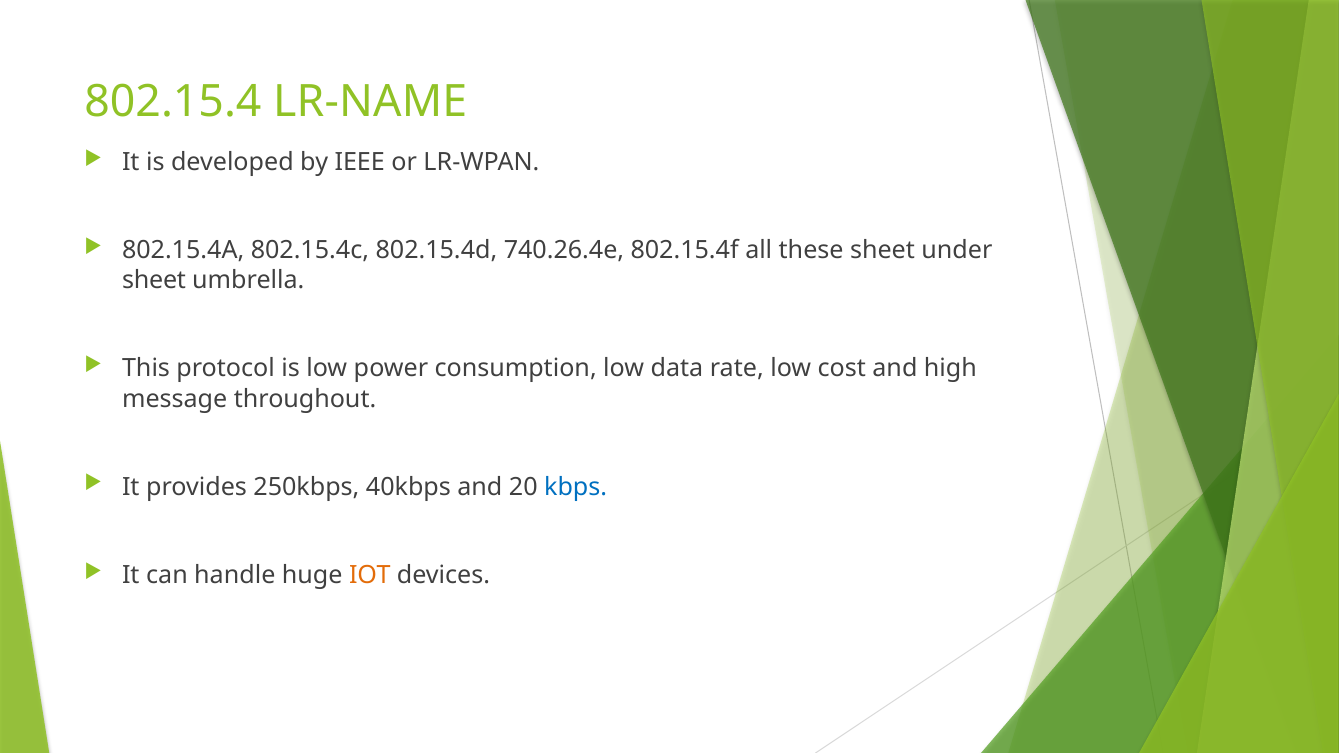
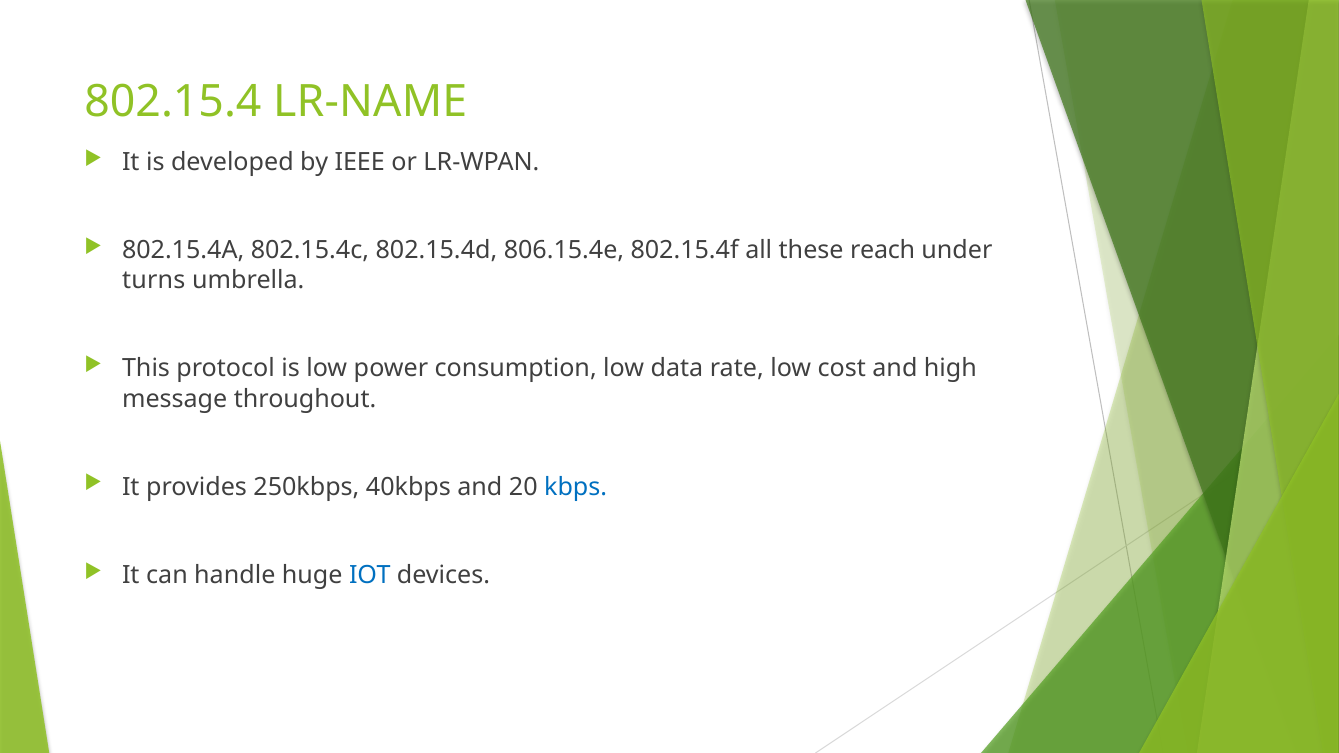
740.26.4e: 740.26.4e -> 806.15.4e (564, 250)
these sheet: sheet -> reach (883, 250)
sheet: sheet -> turns (154, 281)
IOT colour: orange -> blue (370, 575)
